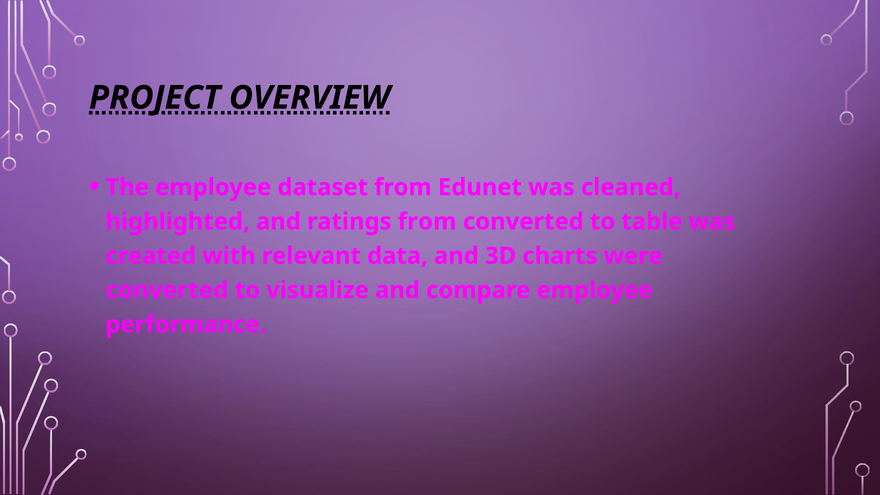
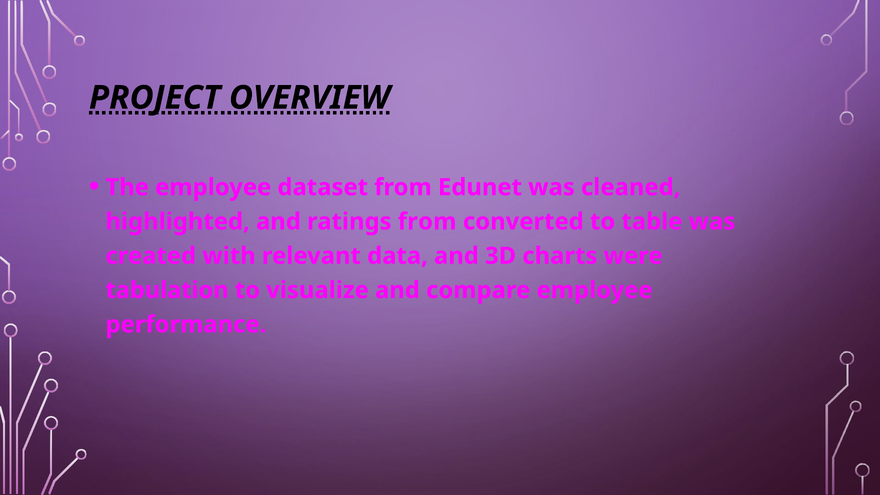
converted: converted -> tabulation (167, 290)
